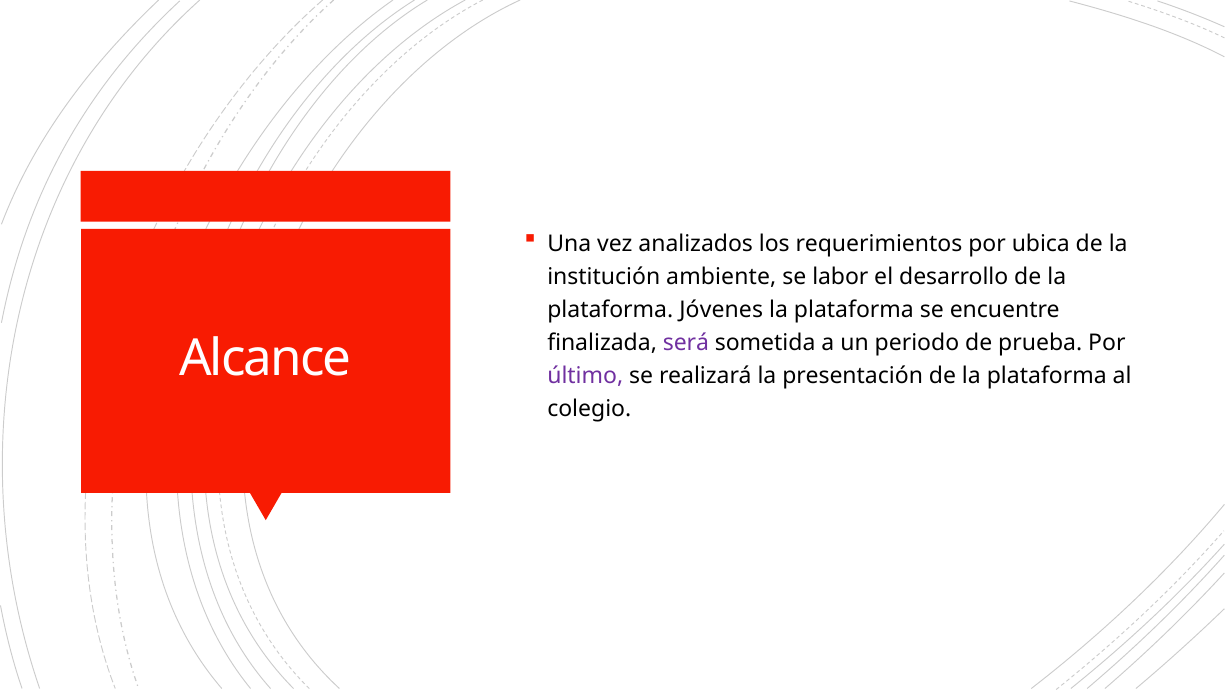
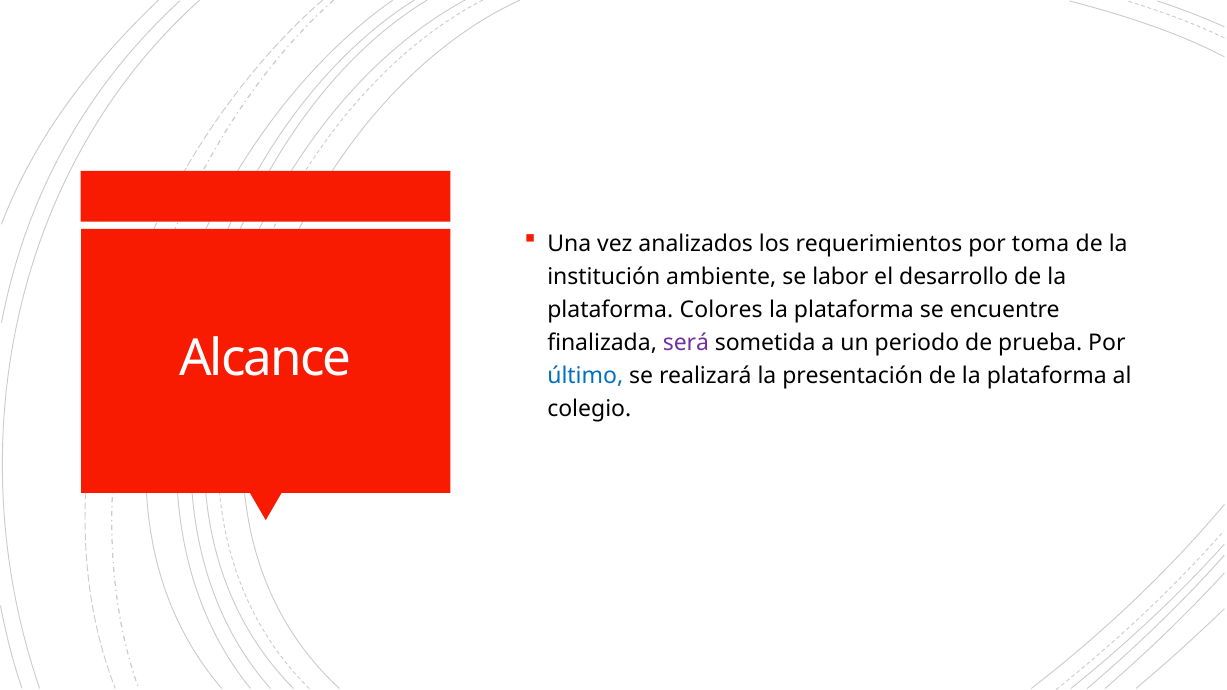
ubica: ubica -> toma (1041, 244)
Jóvenes: Jóvenes -> Colores (721, 310)
último colour: purple -> blue (585, 376)
